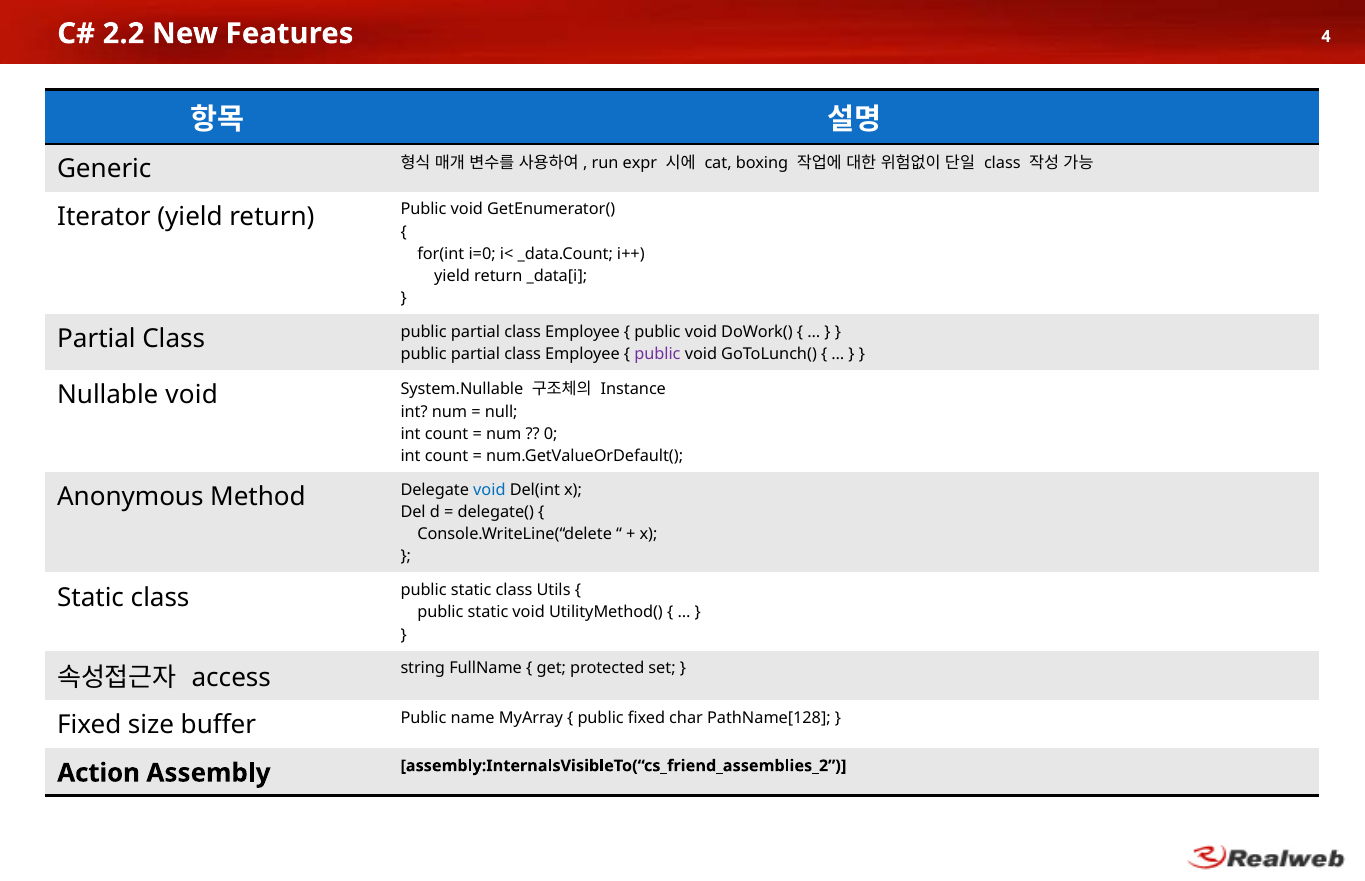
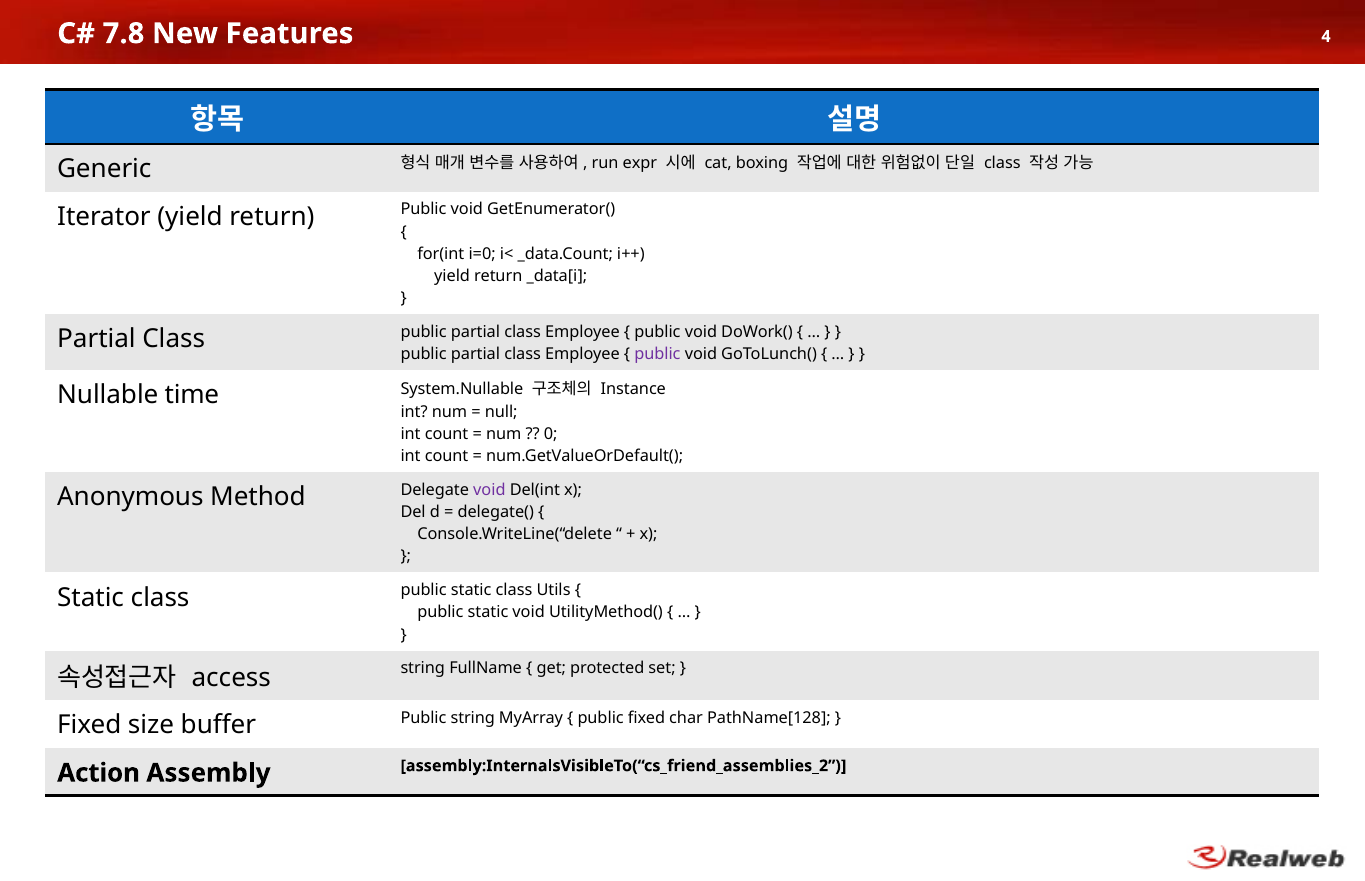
2.2: 2.2 -> 7.8 (124, 34)
Nullable void: void -> time (192, 395)
void colour: blue -> purple (489, 490)
Public name: name -> string (473, 718)
